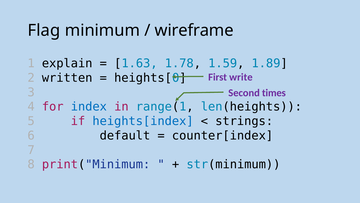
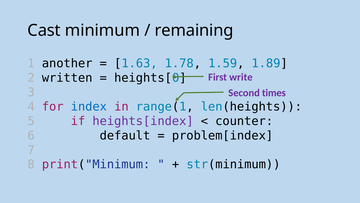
Flag: Flag -> Cast (44, 30)
wireframe: wireframe -> remaining (194, 30)
explain: explain -> another (67, 63)
heights[index colour: blue -> purple (143, 121)
strings: strings -> counter (244, 121)
counter[index: counter[index -> problem[index (223, 135)
